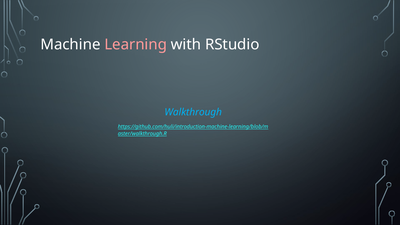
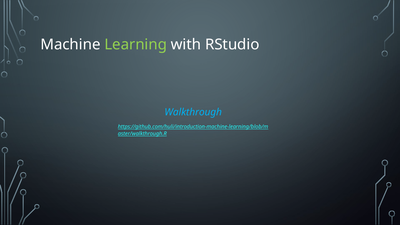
Learning colour: pink -> light green (136, 44)
